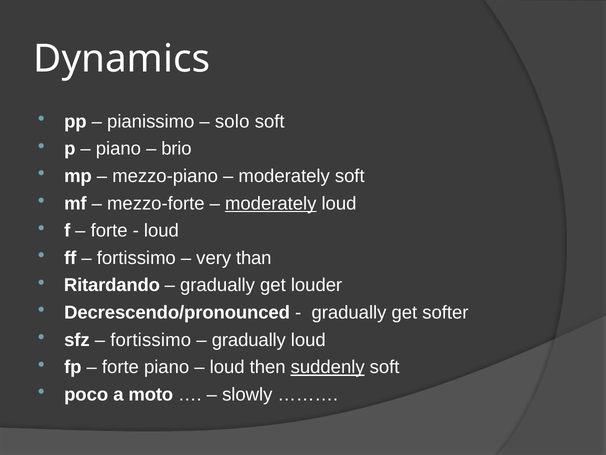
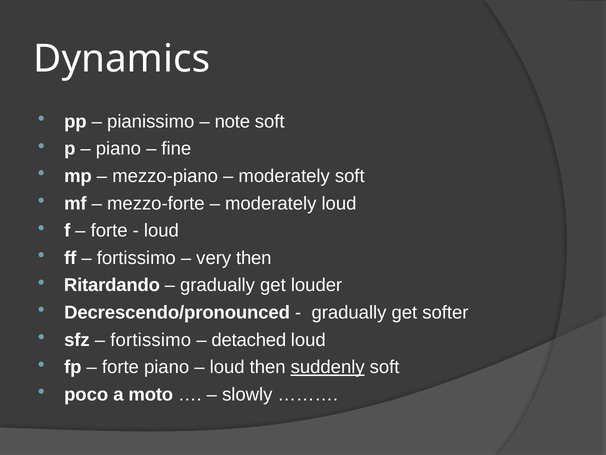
solo: solo -> note (232, 121)
brio: brio -> fine (176, 149)
moderately underline: present -> none (271, 203)
very than: than -> then (254, 258)
gradually: gradually -> detached (249, 340)
